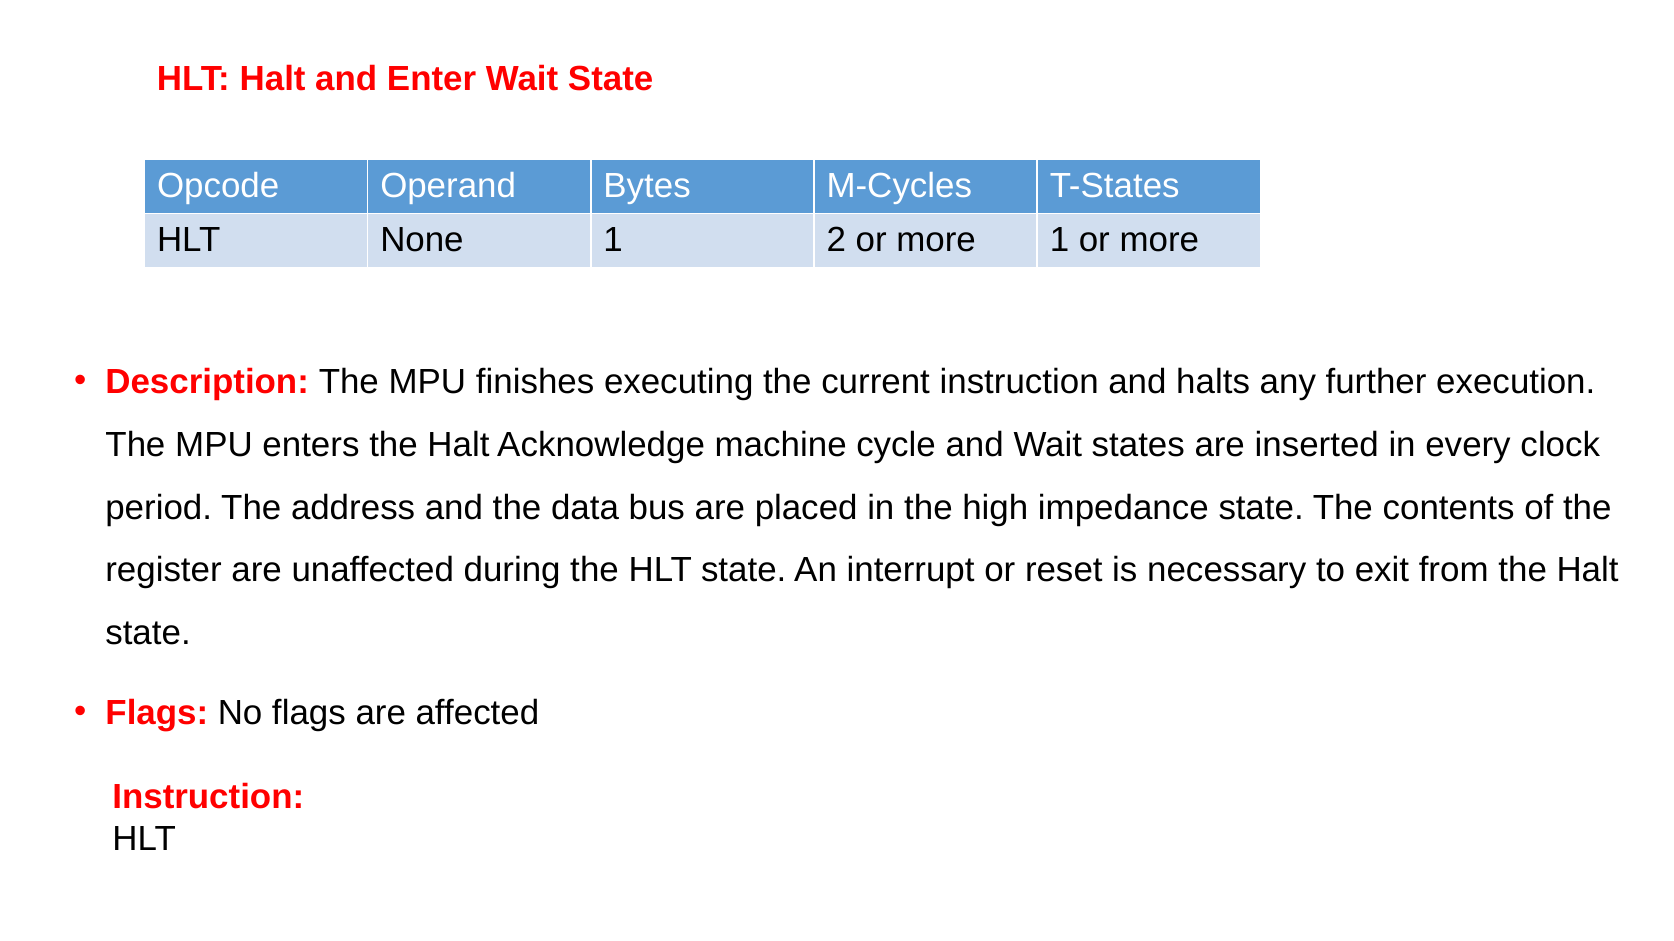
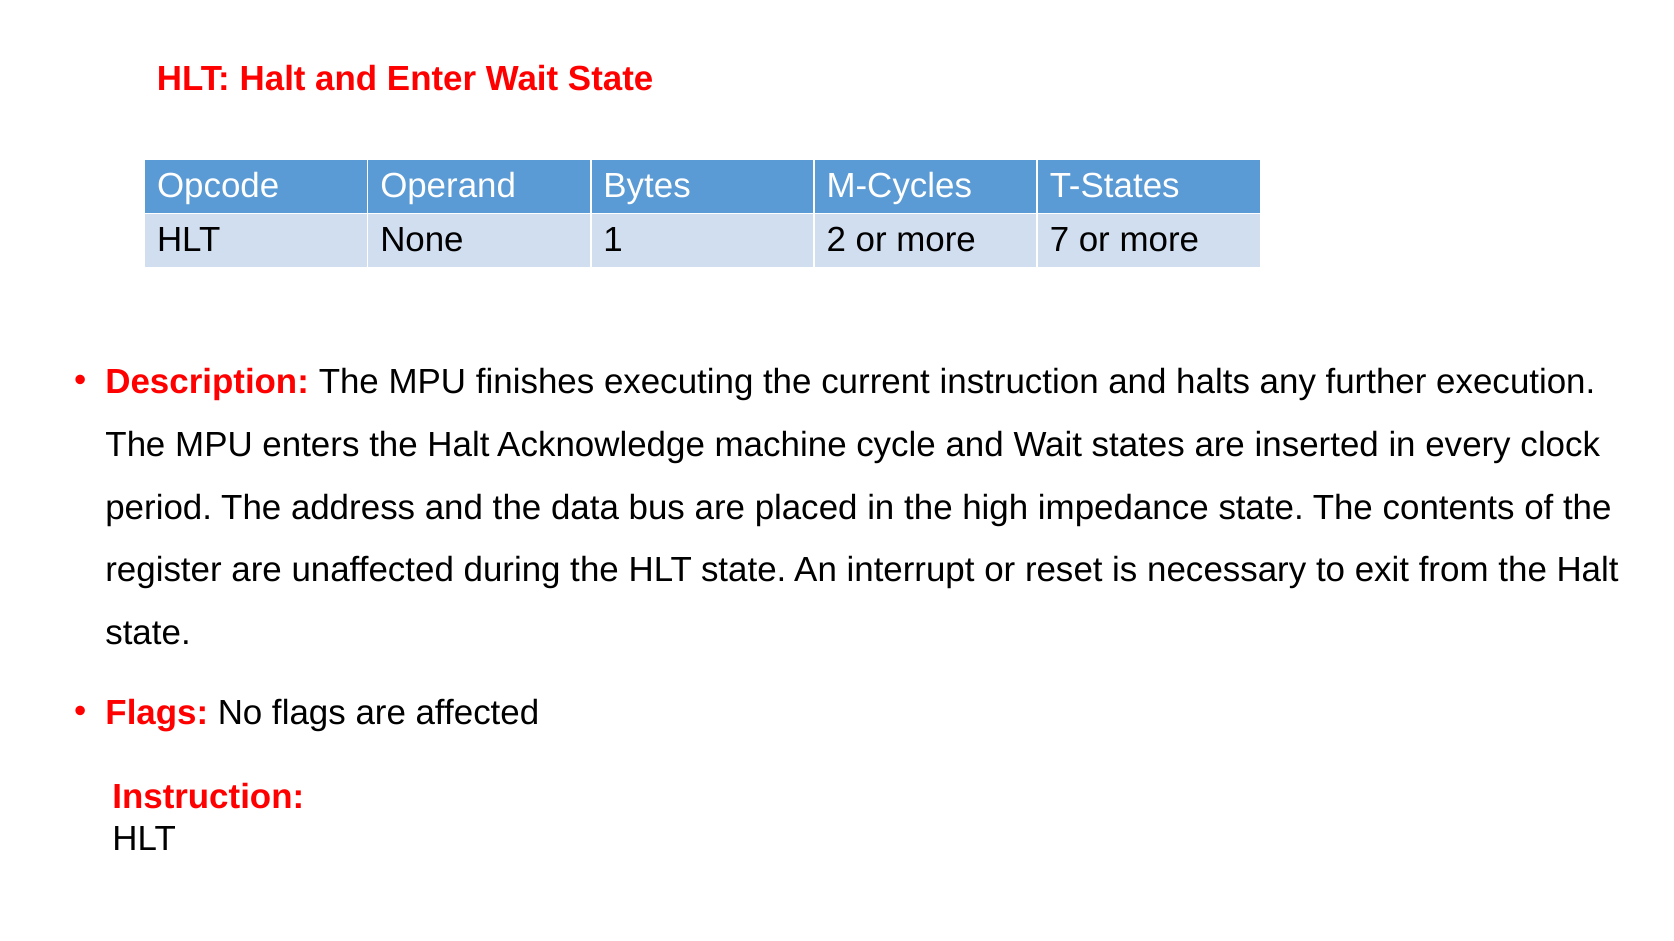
more 1: 1 -> 7 (1059, 240)
